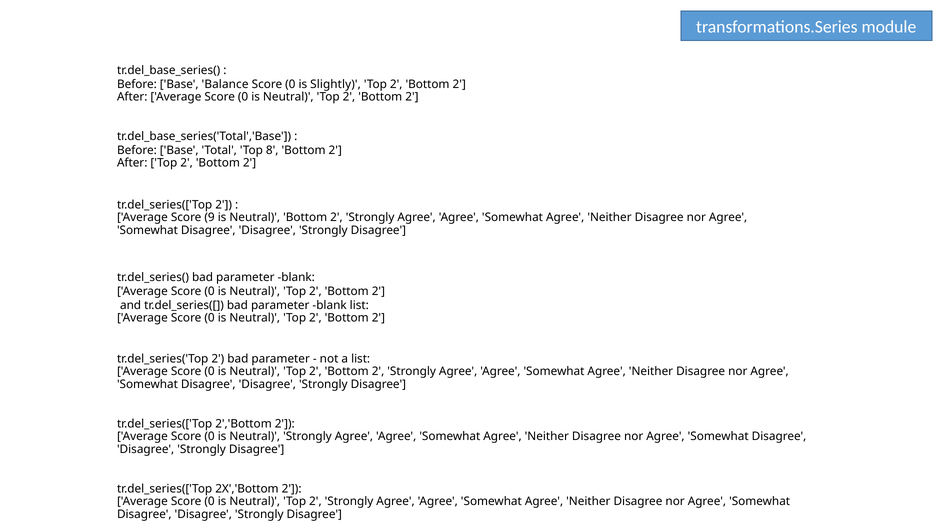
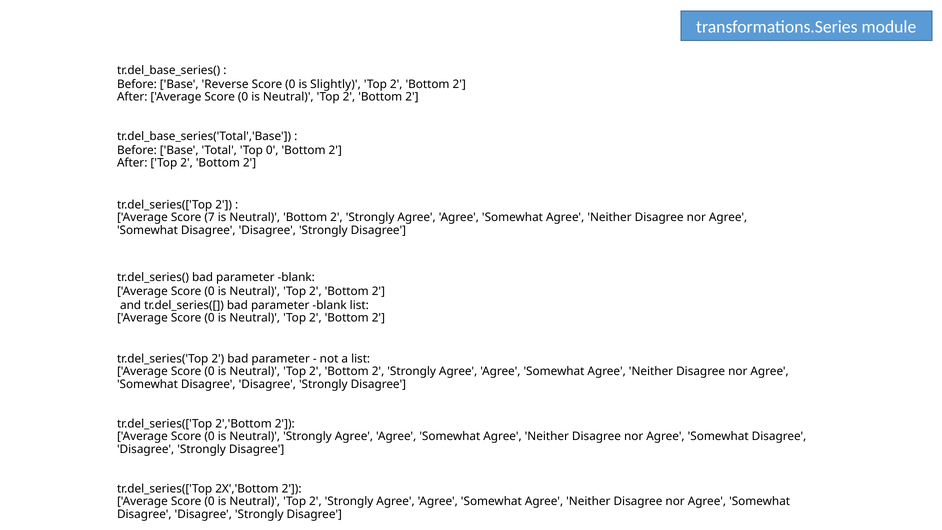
Balance: Balance -> Reverse (225, 84)
Top 8: 8 -> 0 (272, 150)
9: 9 -> 7 (210, 217)
